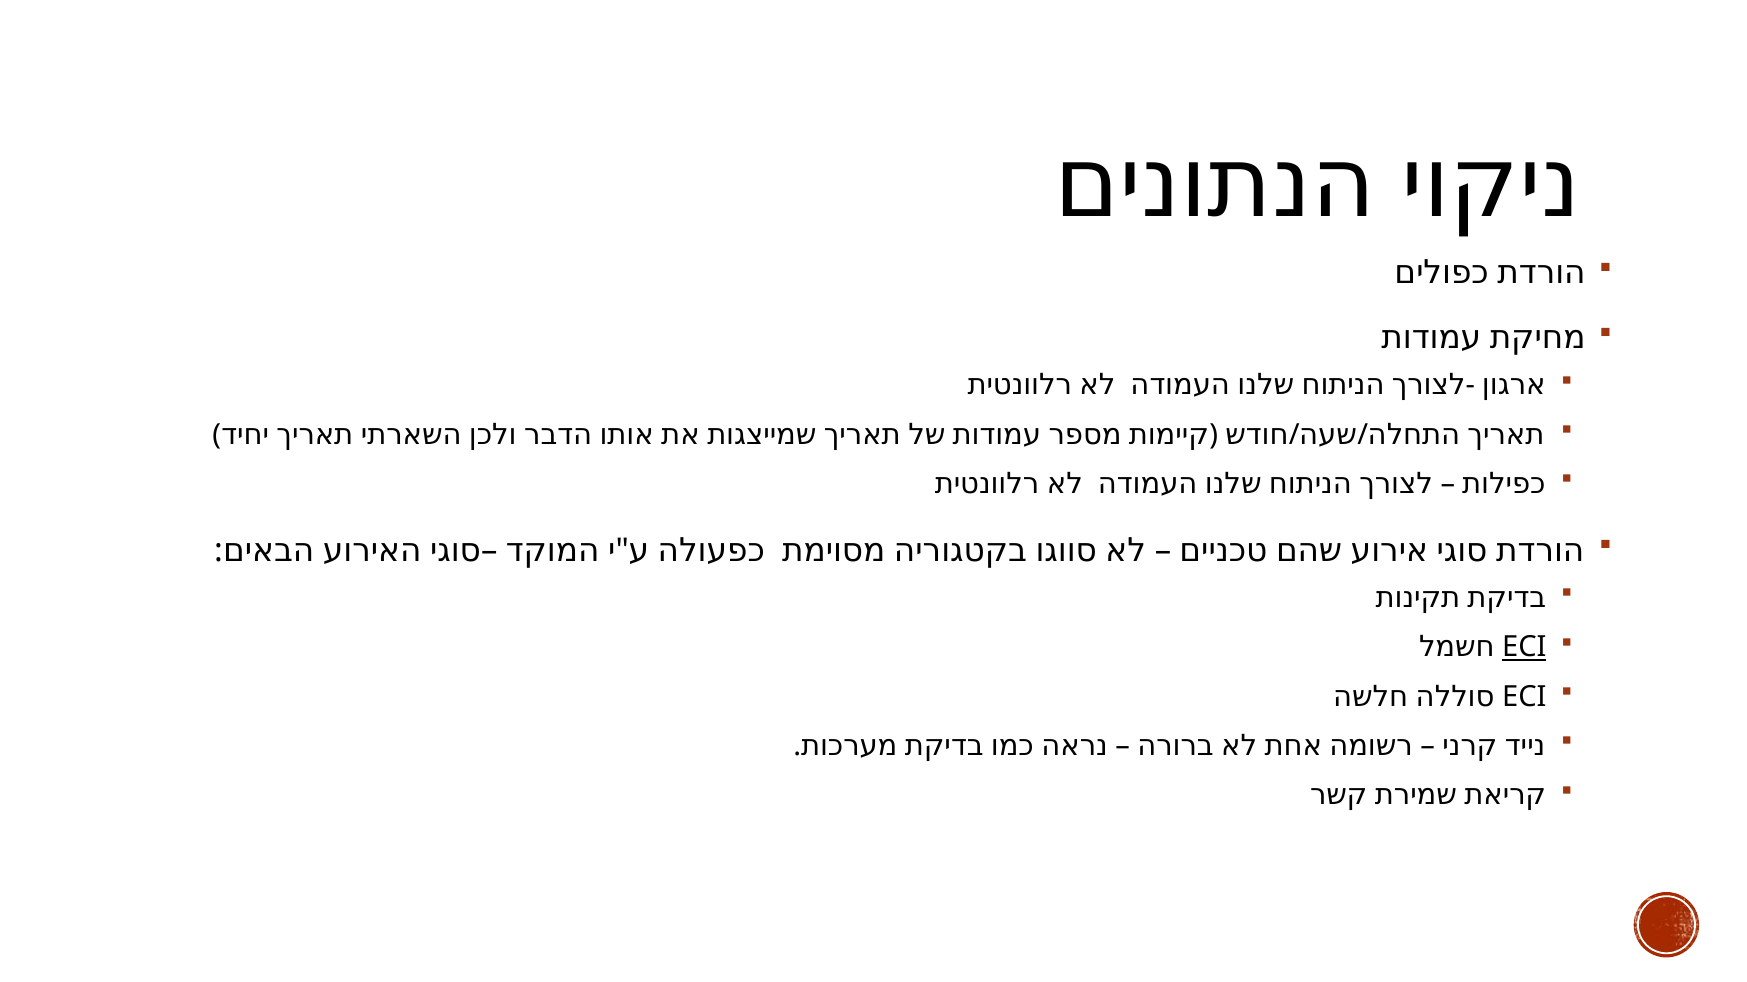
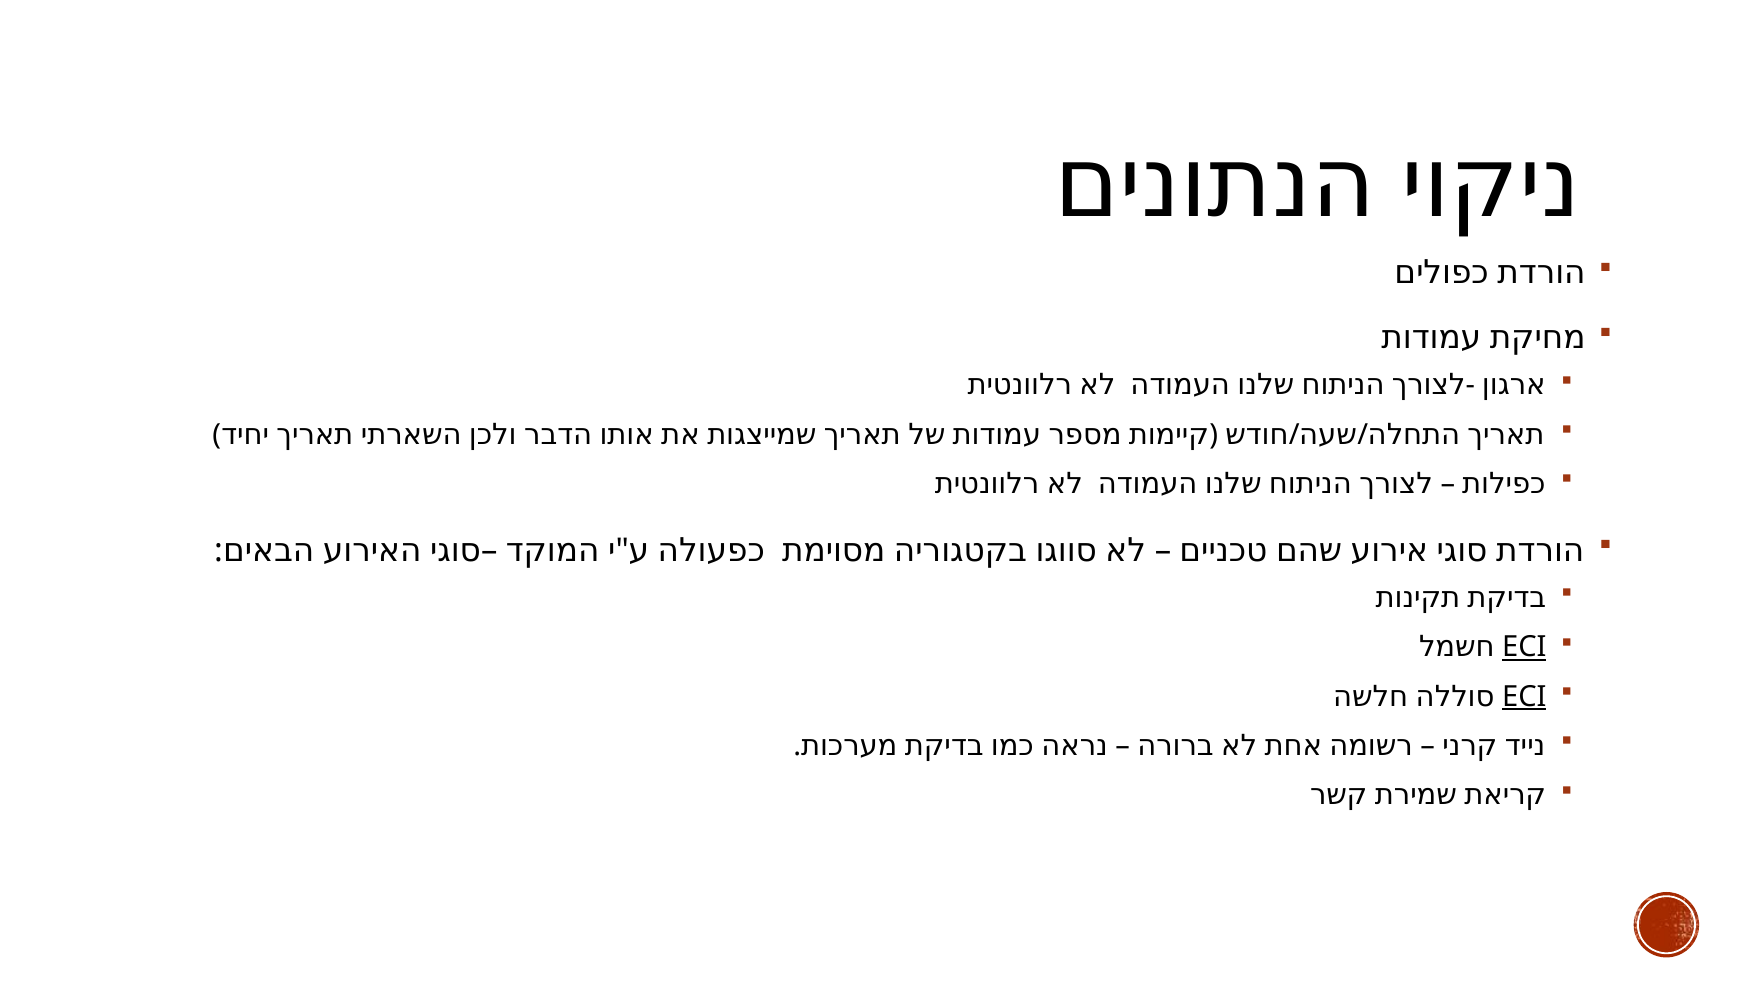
ECI underline: none -> present (1524, 697)
